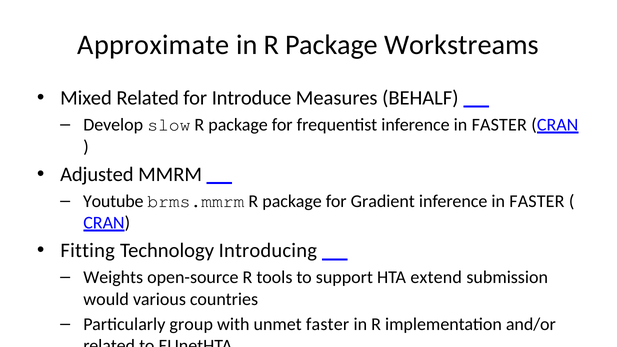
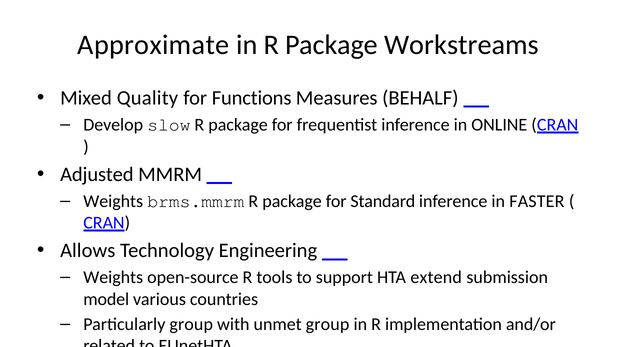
Mixed Related: Related -> Quality (147, 98)
Introduce: Introduce -> Functions (252, 98)
frequentist inference in FASTER: FASTER -> ONLINE (499, 125)
Youtube: Youtube -> Weights (113, 201)
Gradient: Gradient -> Standard (383, 201)
Fitting: Fitting -> Allows (88, 251)
Introducing: Introducing -> Engineering (268, 251)
would: would -> model (106, 299)
unmet faster: faster -> group (328, 324)
